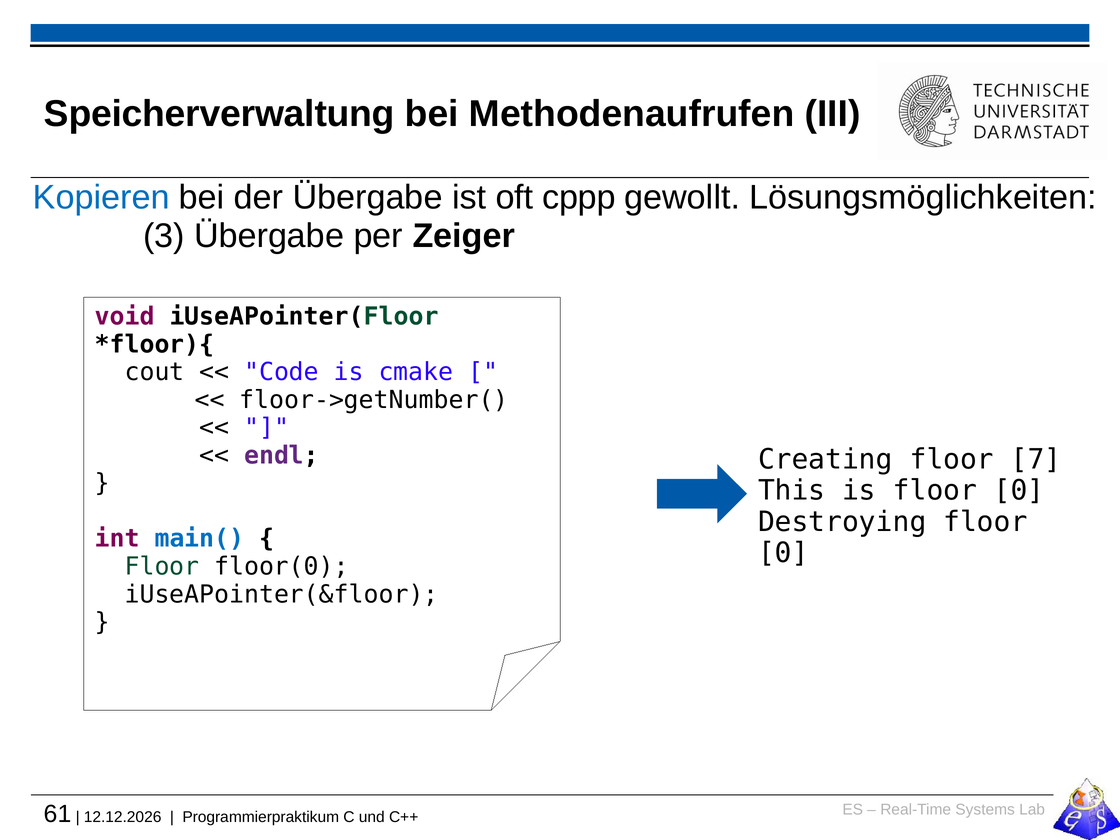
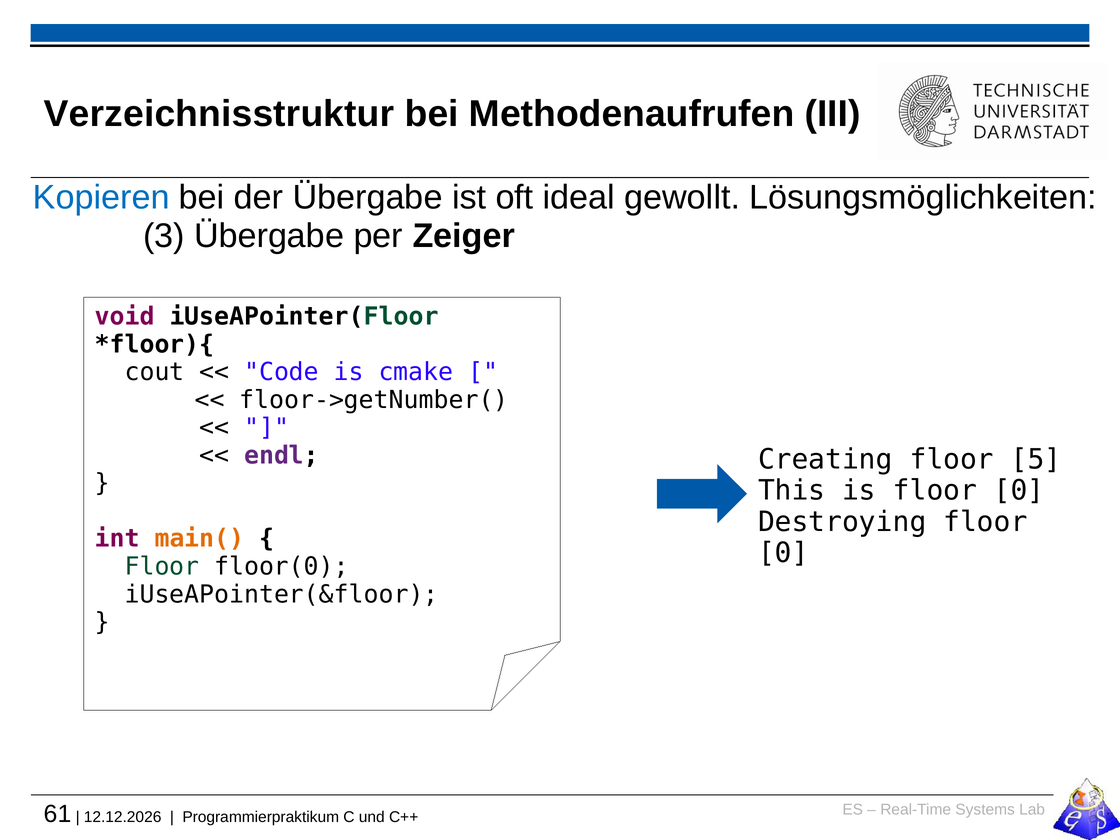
Speicherverwaltung: Speicherverwaltung -> Verzeichnisstruktur (219, 114)
cppp: cppp -> ideal (579, 198)
7: 7 -> 5 (1036, 459)
main( colour: blue -> orange (199, 539)
